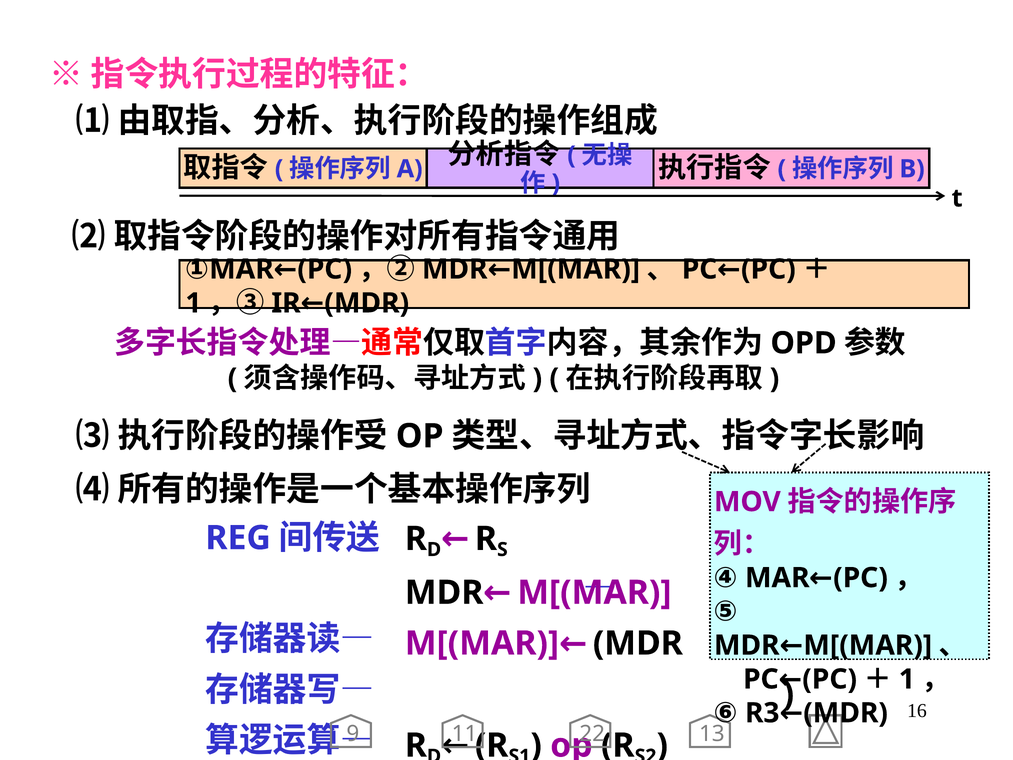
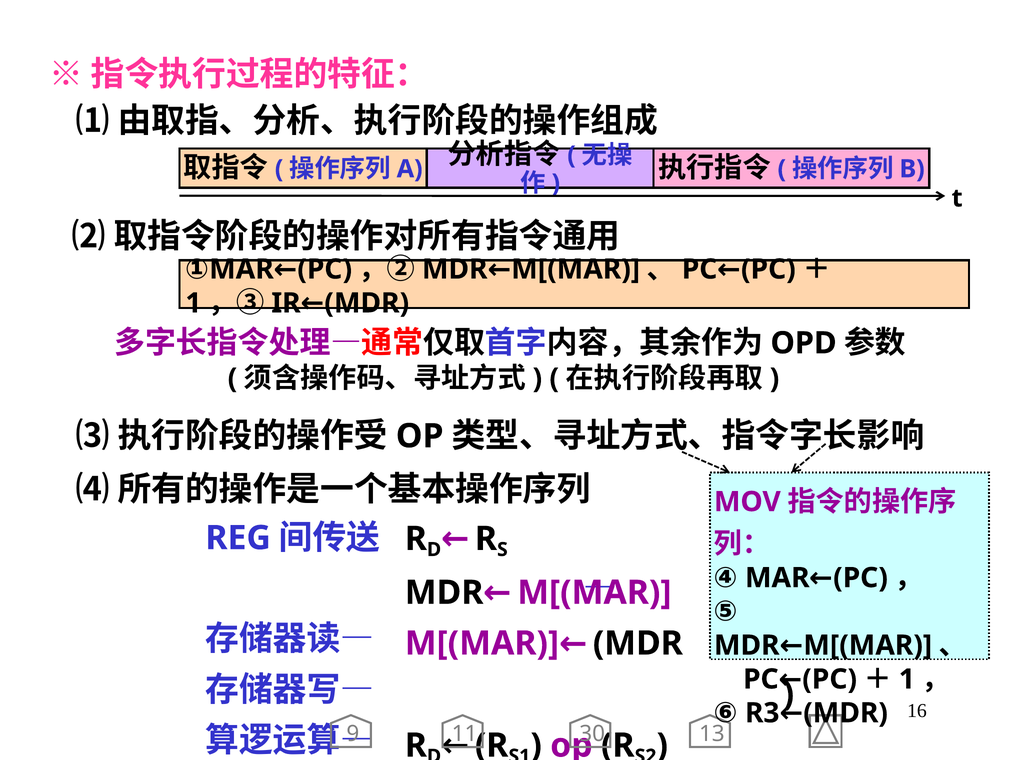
22: 22 -> 30 (592, 734)
